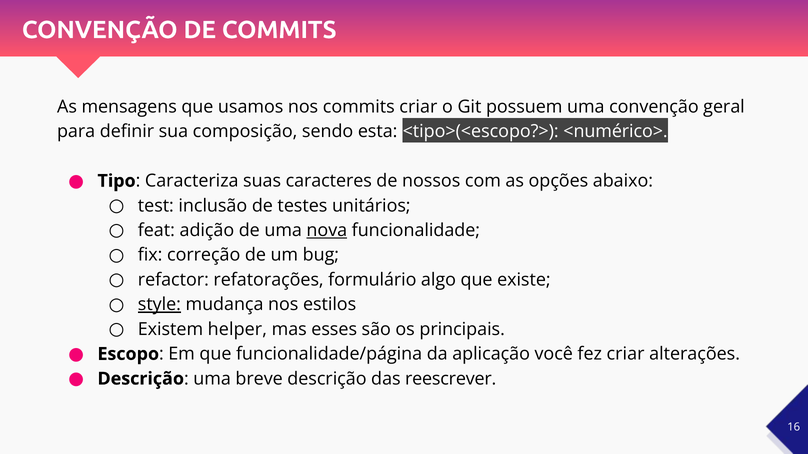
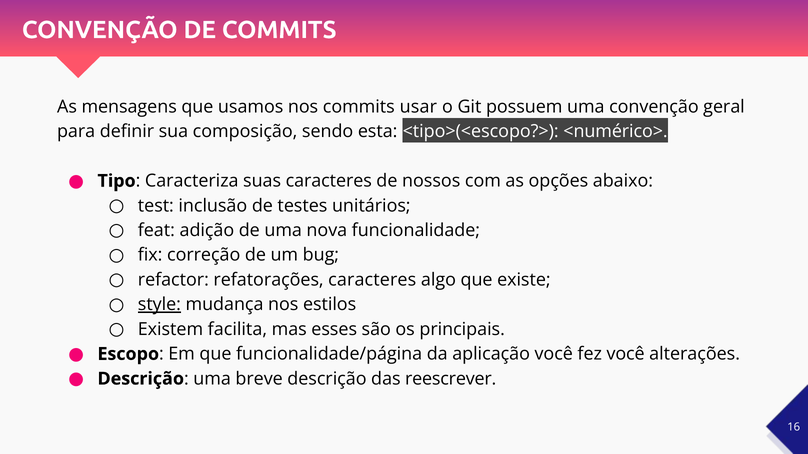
commits criar: criar -> usar (418, 107)
nova underline: present -> none (327, 231)
refatorações formulário: formulário -> caracteres (372, 280)
helper: helper -> facilita (237, 330)
fez criar: criar -> você (626, 354)
